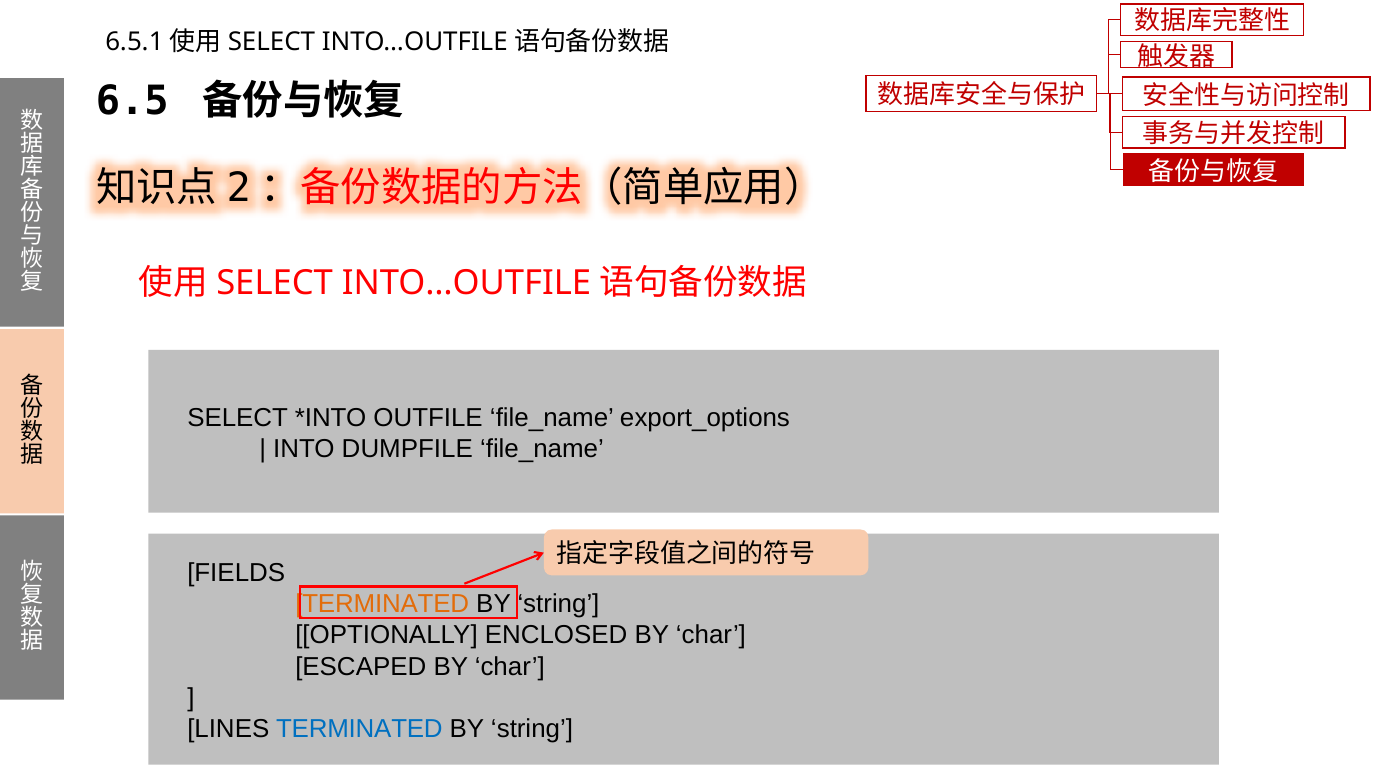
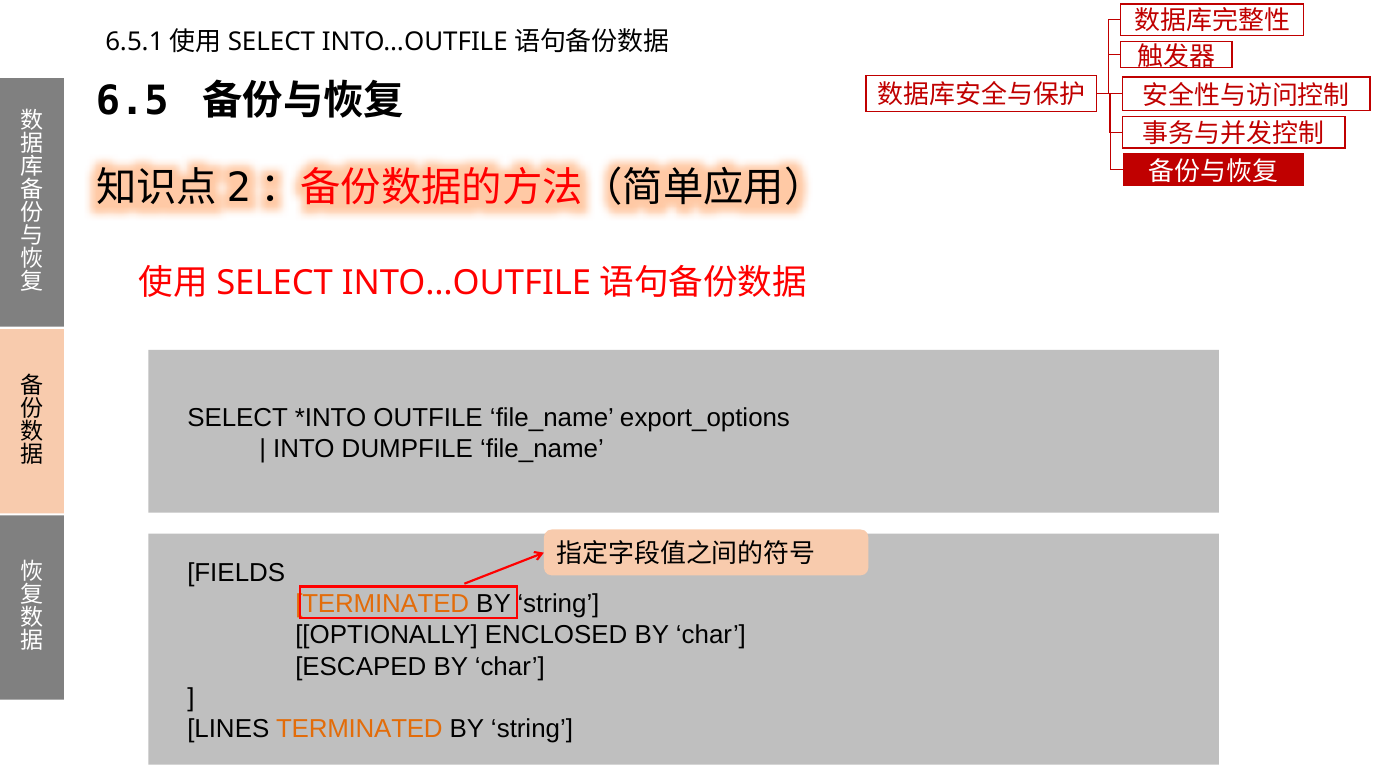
TERMINATED colour: blue -> orange (359, 729)
